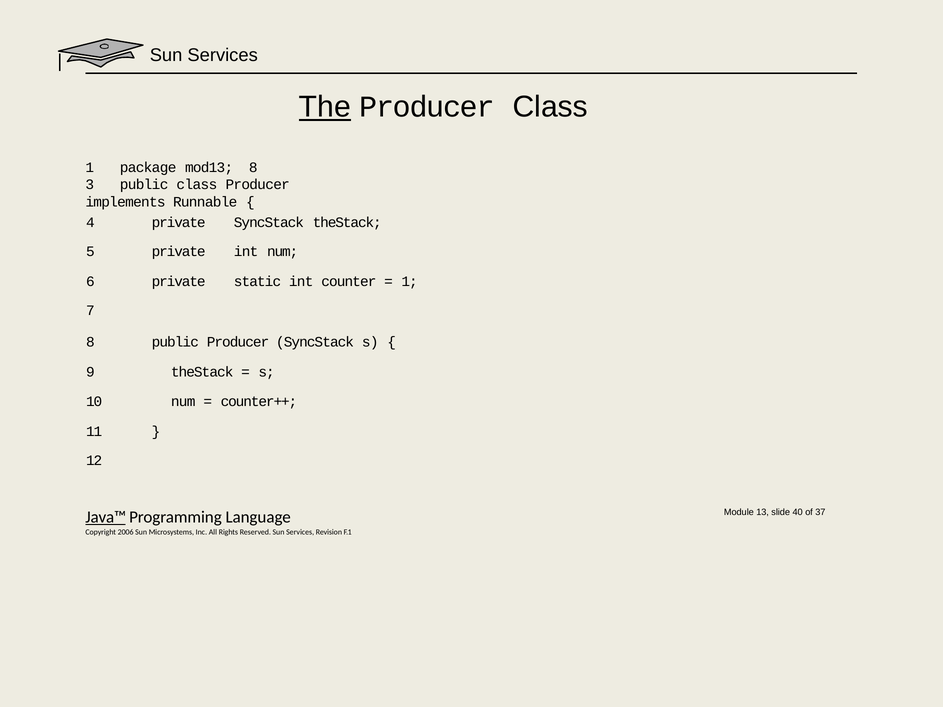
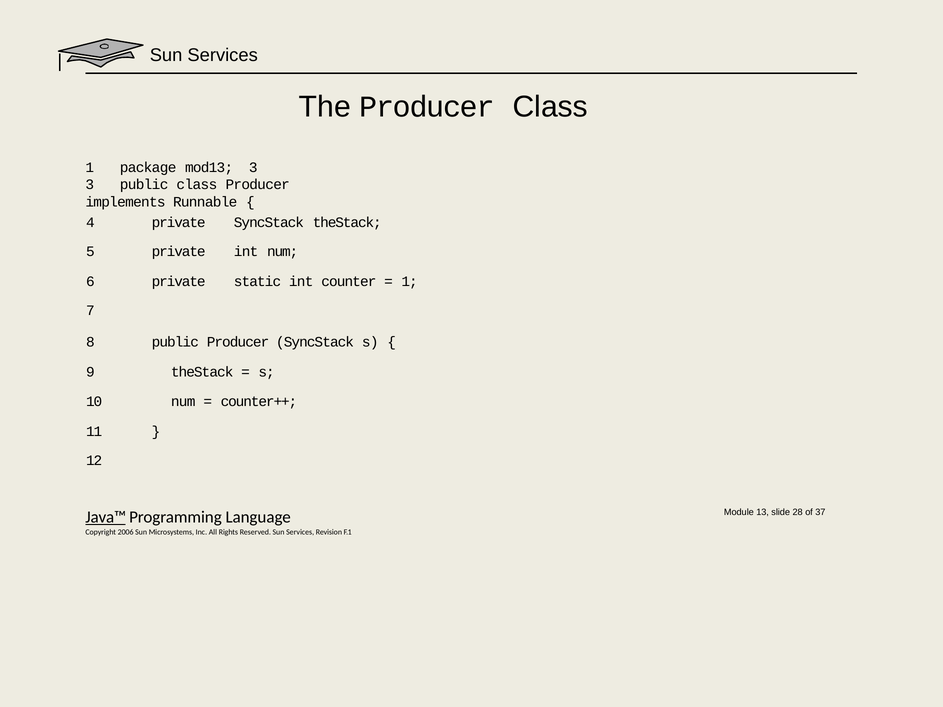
The underline: present -> none (325, 107)
mod13 8: 8 -> 3 (253, 168)
40: 40 -> 28 (798, 512)
